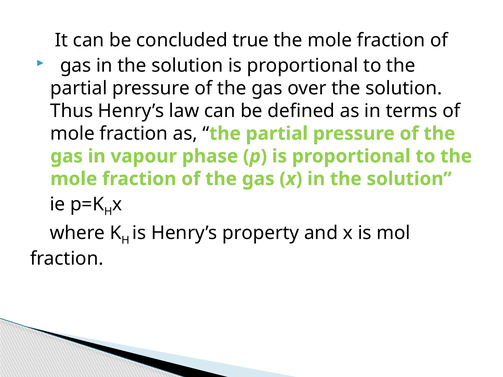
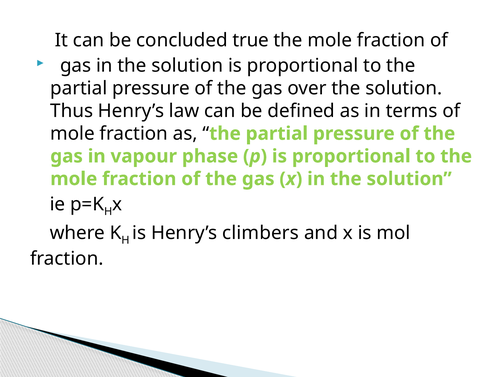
property: property -> climbers (261, 233)
